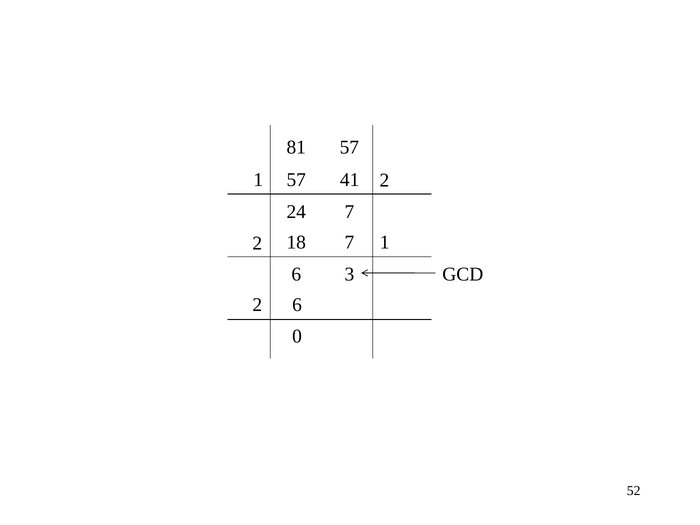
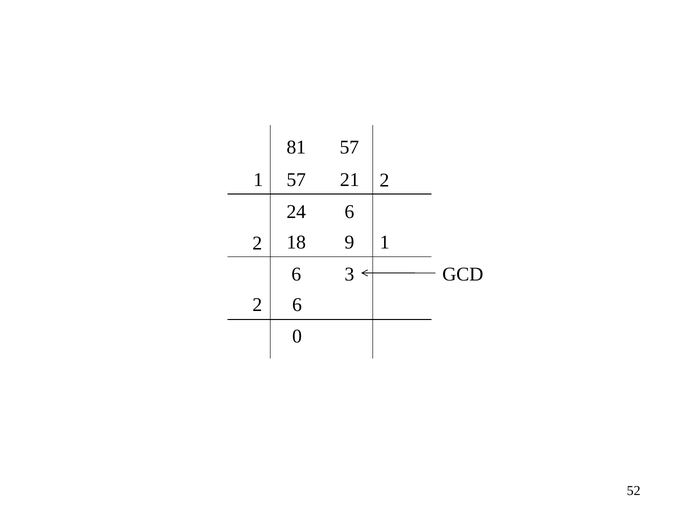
41: 41 -> 21 (350, 180)
24 7: 7 -> 6 (349, 212)
18 7: 7 -> 9 (349, 243)
